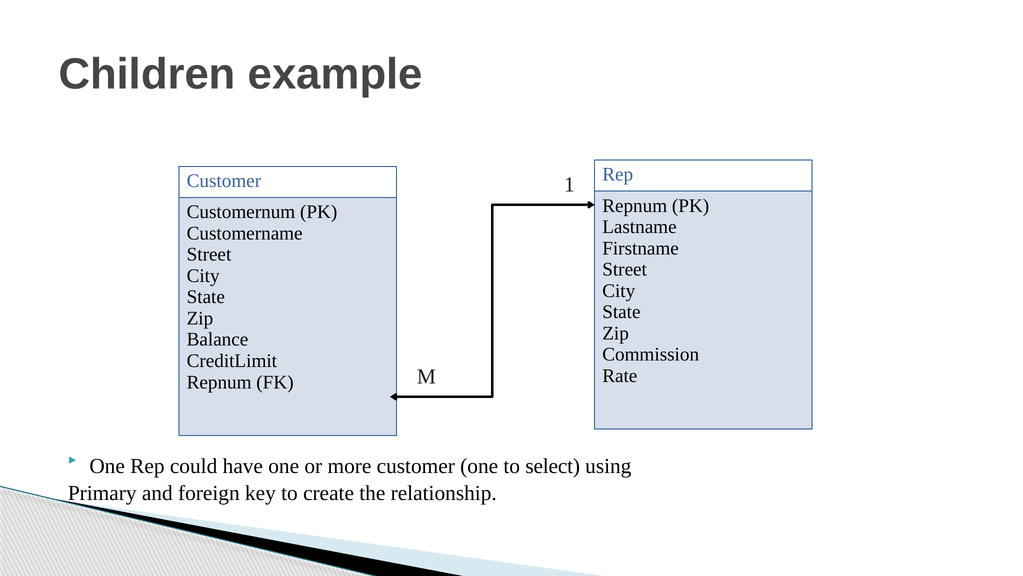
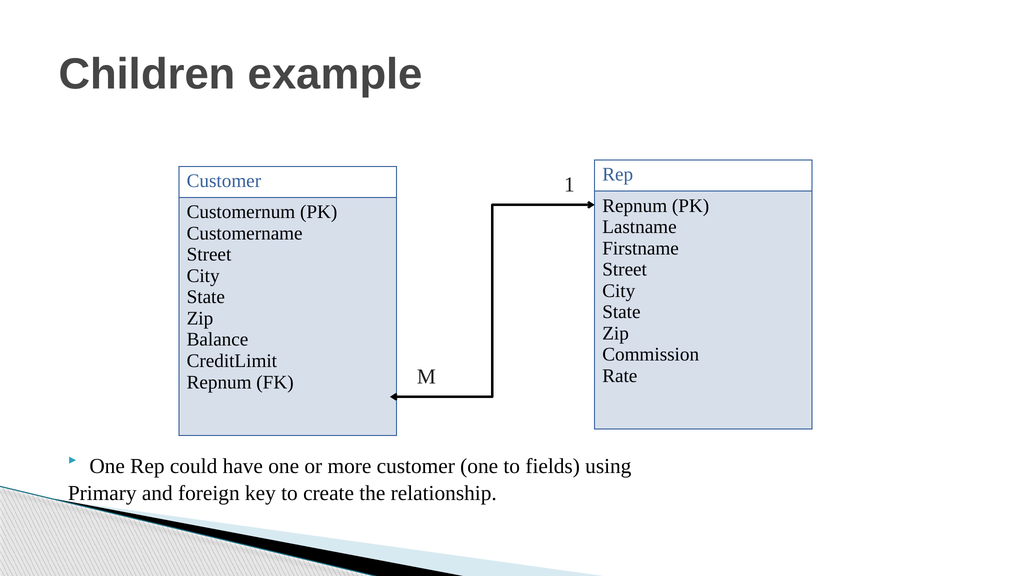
select: select -> fields (553, 466)
